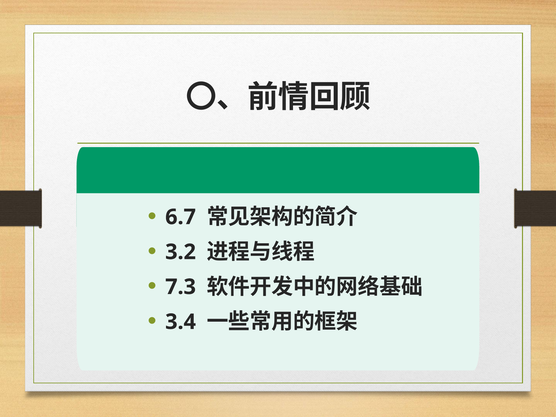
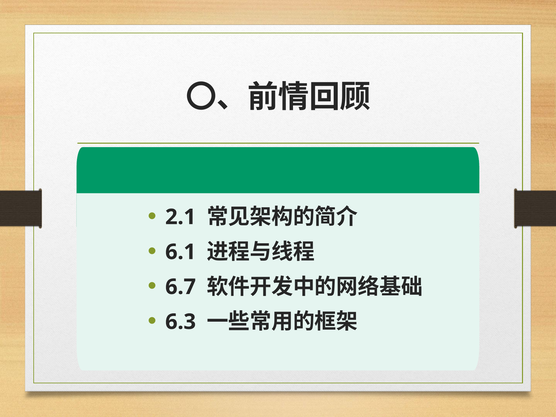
6.7: 6.7 -> 2.1 (181, 217)
3.2: 3.2 -> 6.1 (181, 252)
7.3: 7.3 -> 6.7 (181, 287)
3.4: 3.4 -> 6.3 (181, 322)
